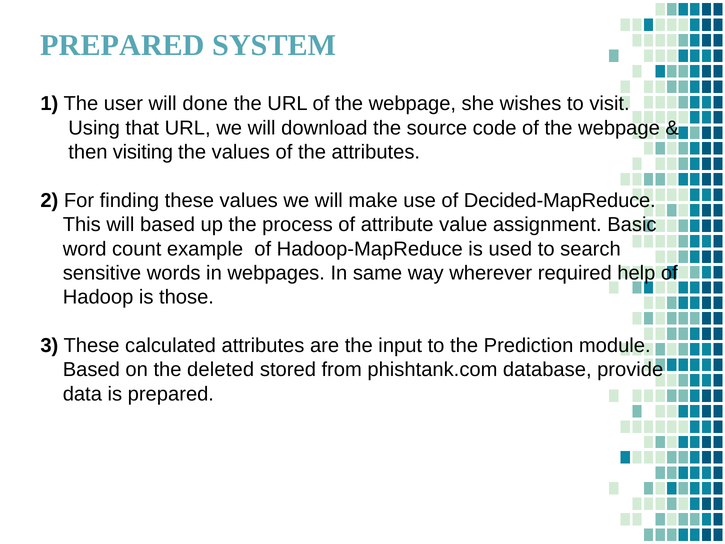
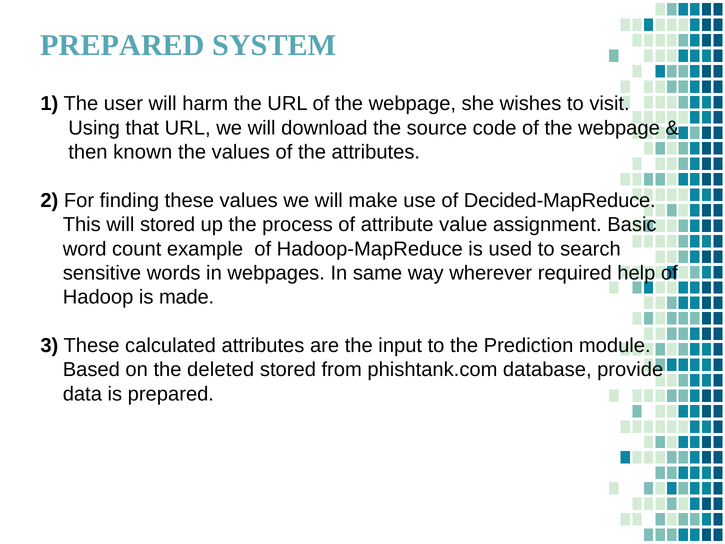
done: done -> harm (205, 104)
visiting: visiting -> known (143, 152)
will based: based -> stored (168, 225)
those: those -> made (187, 297)
